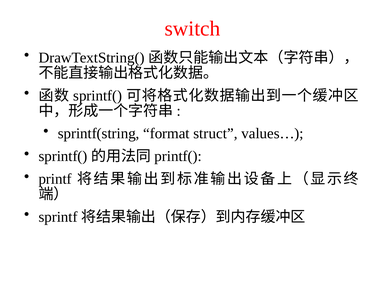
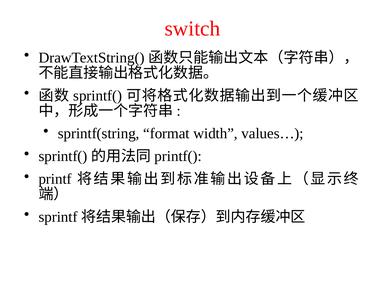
struct: struct -> width (216, 134)
